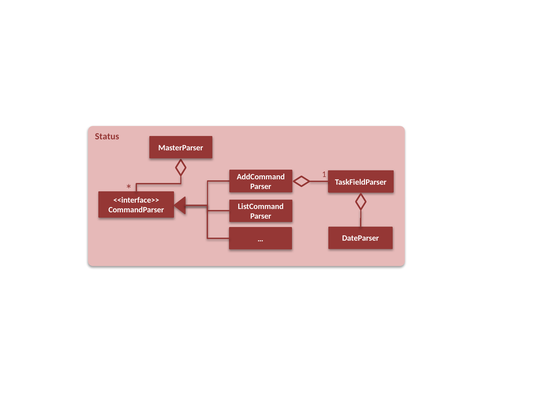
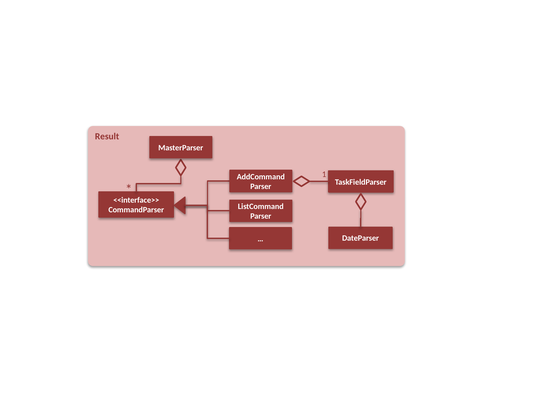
Status: Status -> Result (107, 136)
